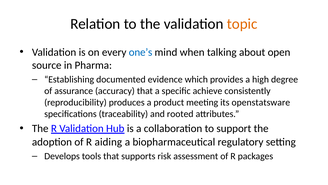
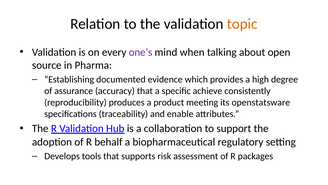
one’s colour: blue -> purple (141, 52)
rooted: rooted -> enable (180, 114)
aiding: aiding -> behalf (108, 142)
